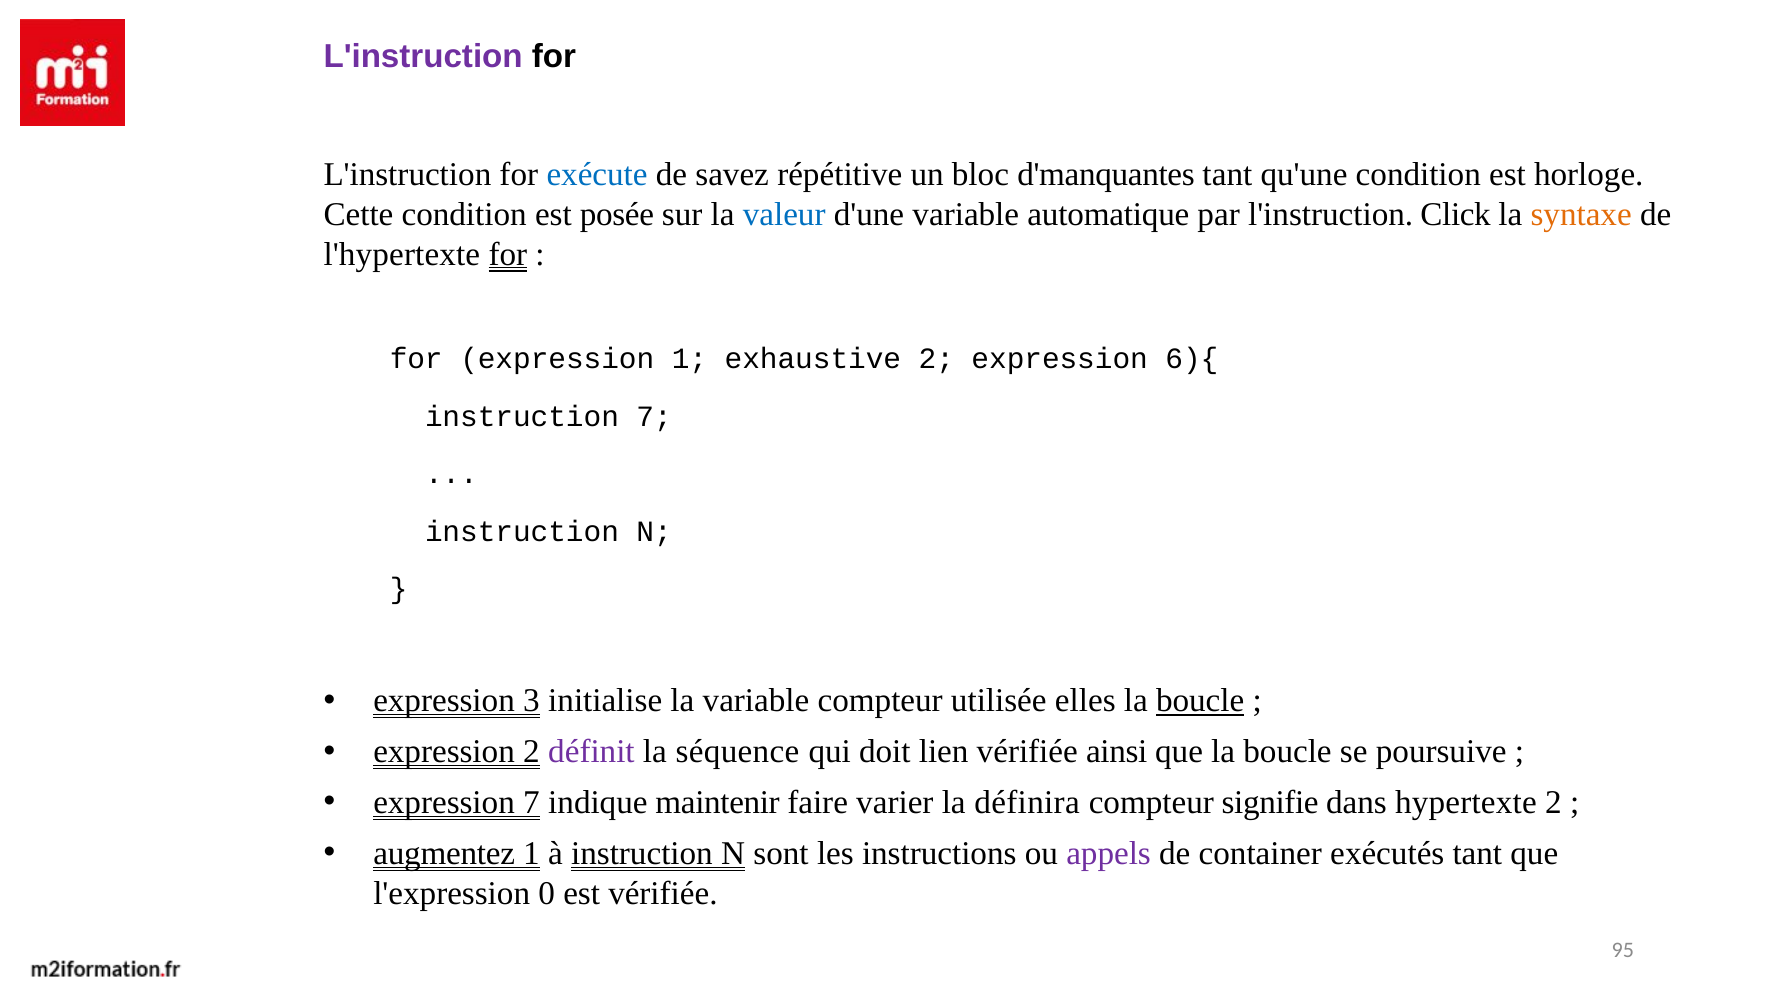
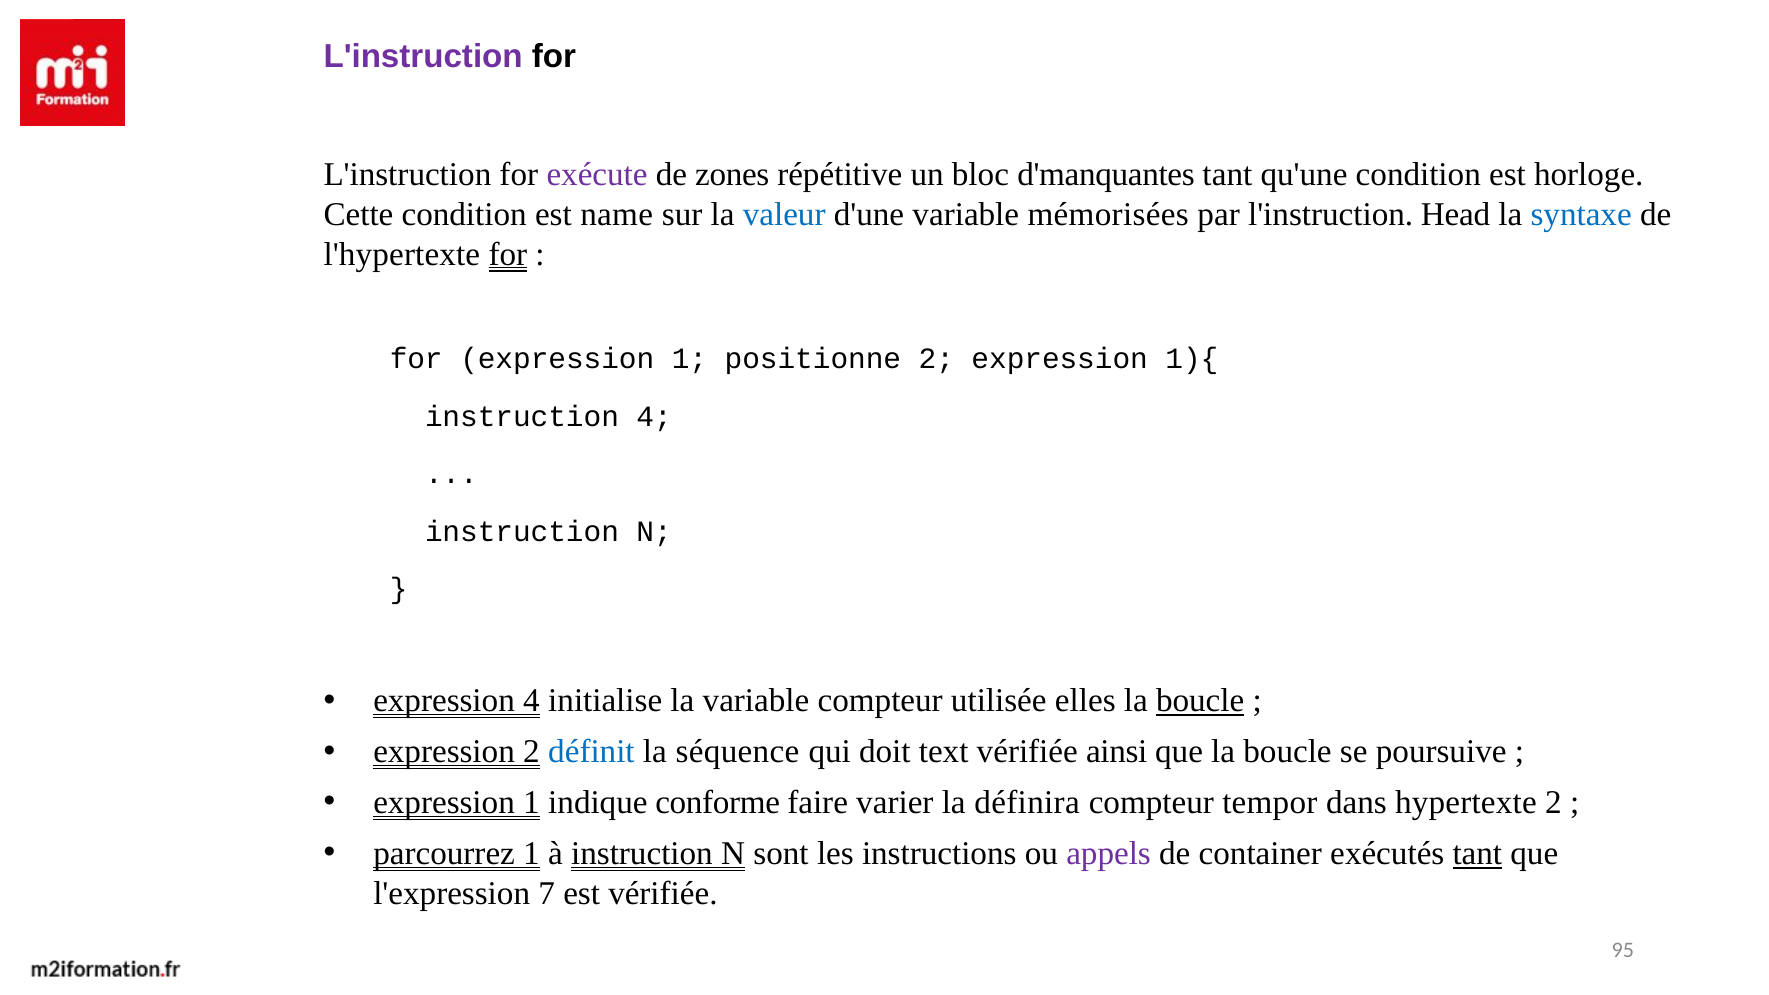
exécute colour: blue -> purple (597, 175)
savez: savez -> zones (732, 175)
posée: posée -> name (617, 214)
automatique: automatique -> mémorisées (1108, 214)
Click: Click -> Head (1456, 214)
syntaxe colour: orange -> blue (1581, 214)
exhaustive: exhaustive -> positionne (813, 359)
6){: 6){ -> 1){ (1192, 359)
instruction 7: 7 -> 4 (654, 417)
expression 3: 3 -> 4 (531, 701)
définit colour: purple -> blue (591, 752)
lien: lien -> text (944, 752)
7: 7 -> 1 (531, 803)
maintenir: maintenir -> conforme (718, 803)
signifie: signifie -> tempor (1270, 803)
augmentez: augmentez -> parcourrez (444, 854)
tant underline: none -> present (1477, 854)
0: 0 -> 7 (547, 893)
